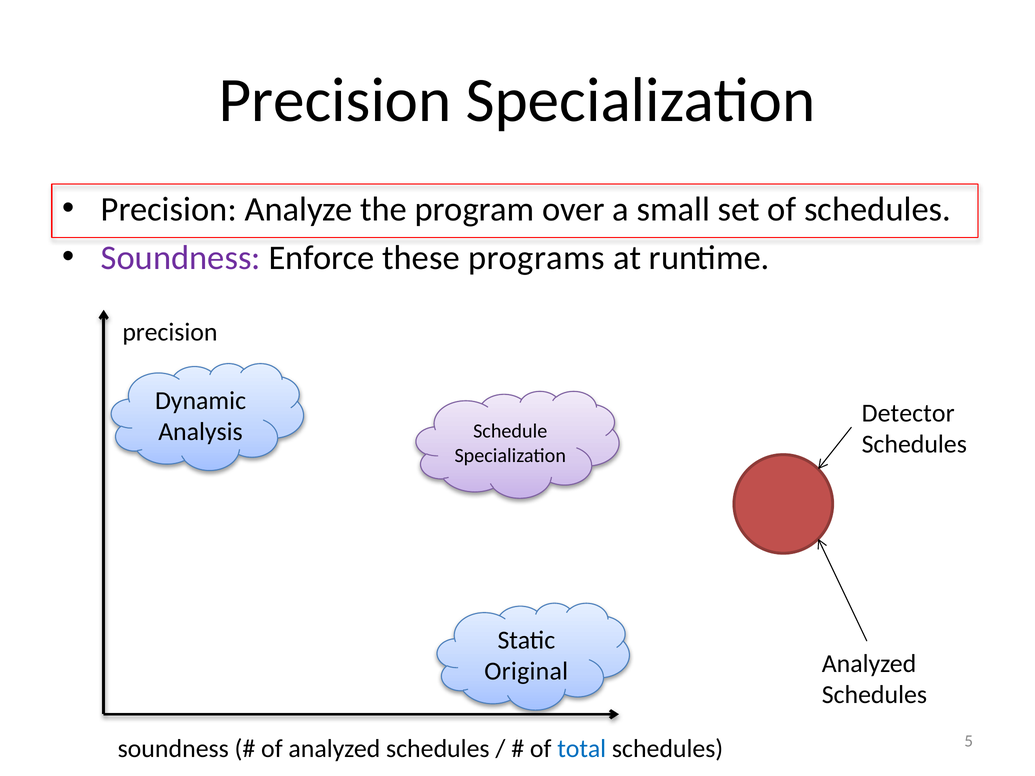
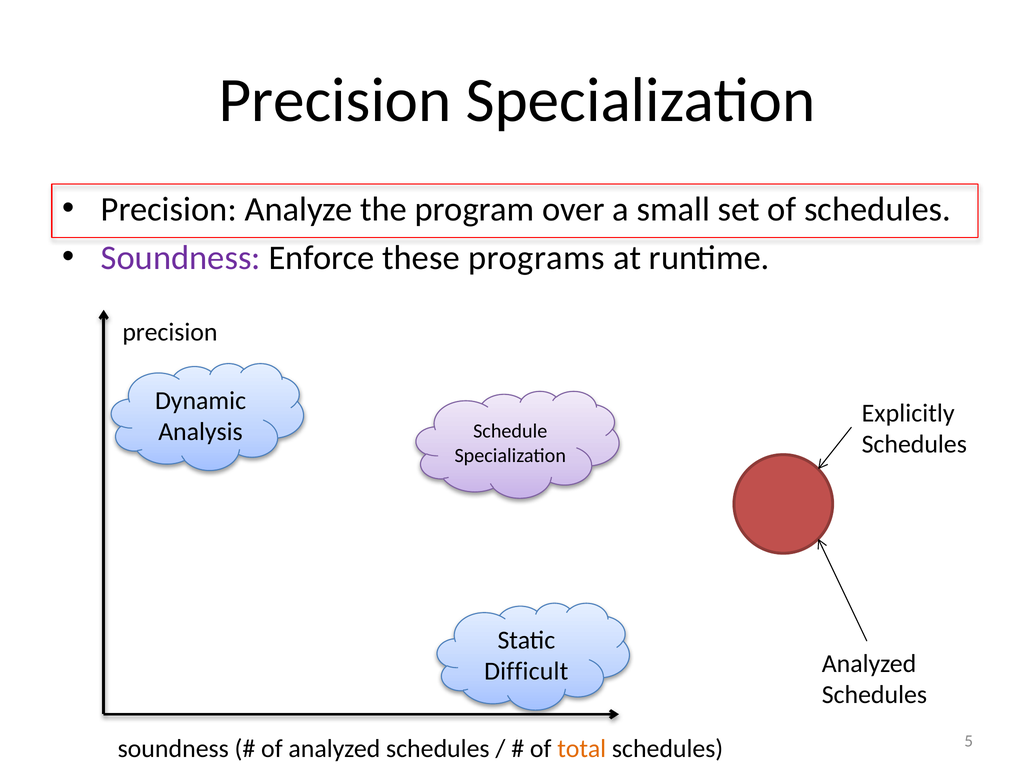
Detector: Detector -> Explicitly (908, 414)
Original: Original -> Difficult (526, 671)
total colour: blue -> orange (582, 749)
